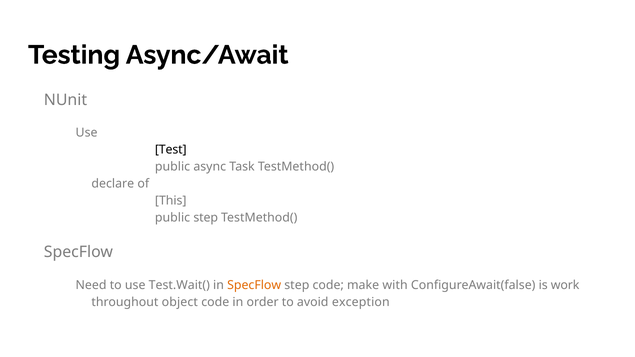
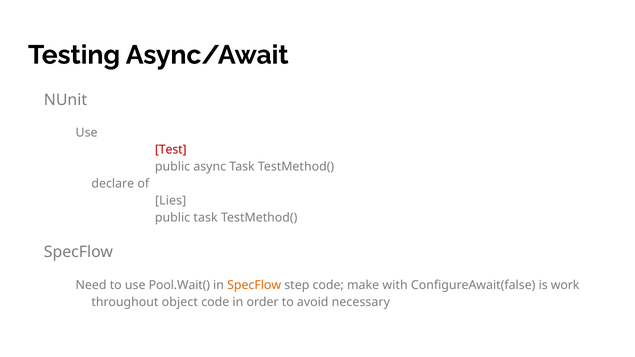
Test colour: black -> red (171, 150)
This: This -> Lies (171, 201)
public step: step -> task (206, 218)
Test.Wait(: Test.Wait( -> Pool.Wait( (179, 285)
exception: exception -> necessary (361, 302)
